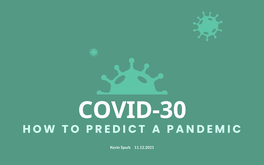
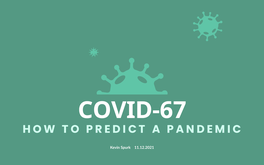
COVID-30: COVID-30 -> COVID-67 (132, 110)
